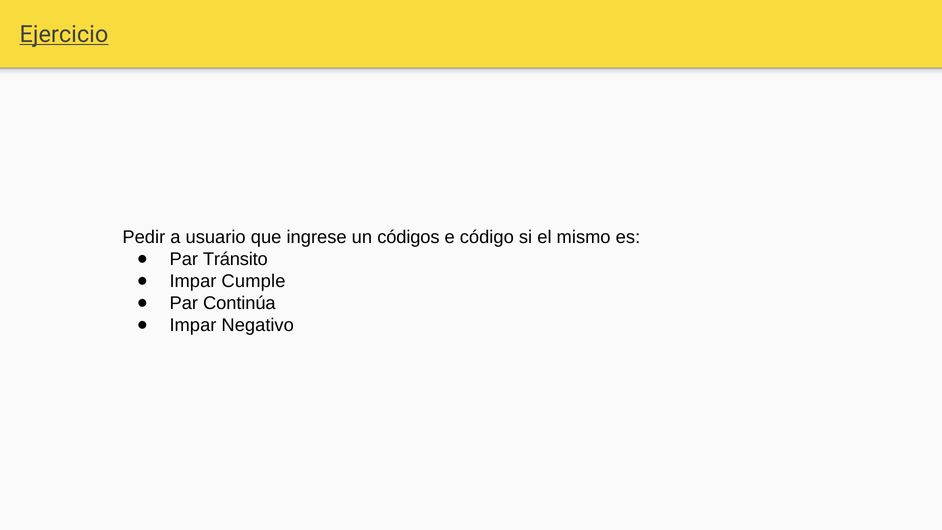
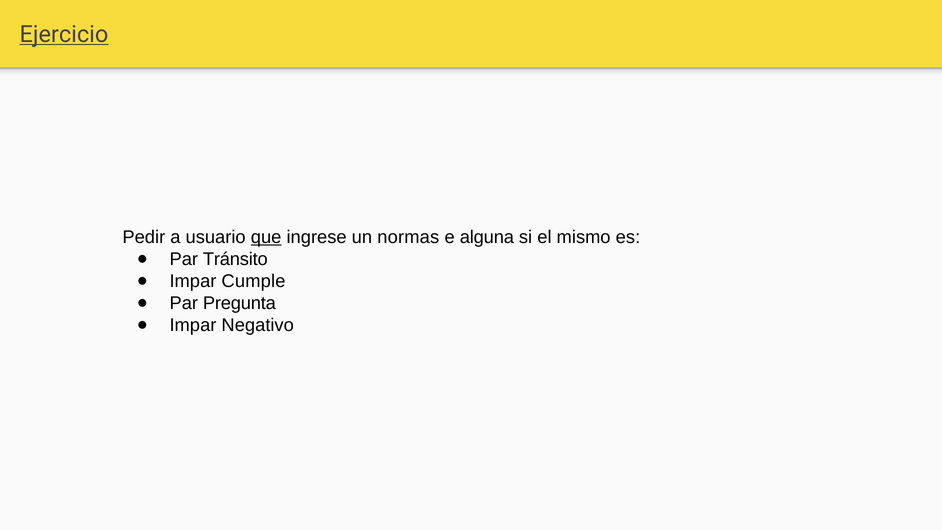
que underline: none -> present (266, 237)
códigos: códigos -> normas (408, 237)
código: código -> alguna (487, 237)
Continúa: Continúa -> Pregunta (239, 303)
